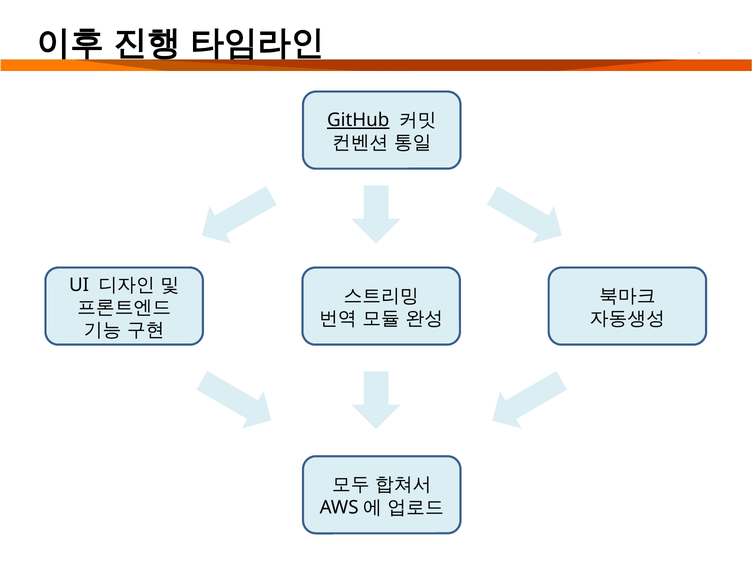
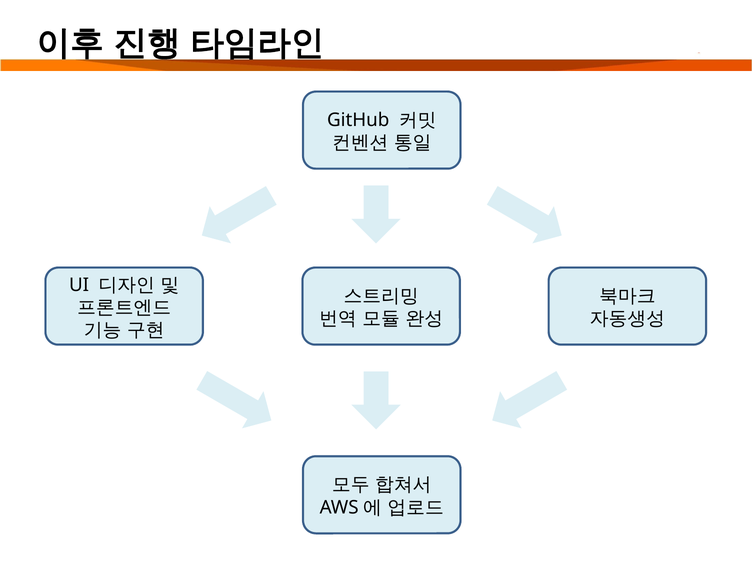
GitHub underline: present -> none (358, 120)
